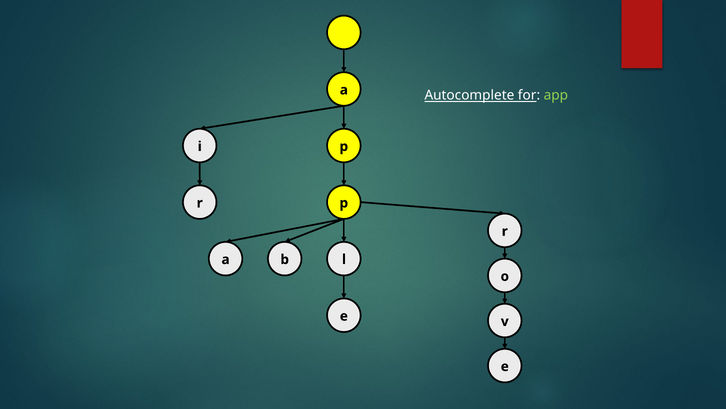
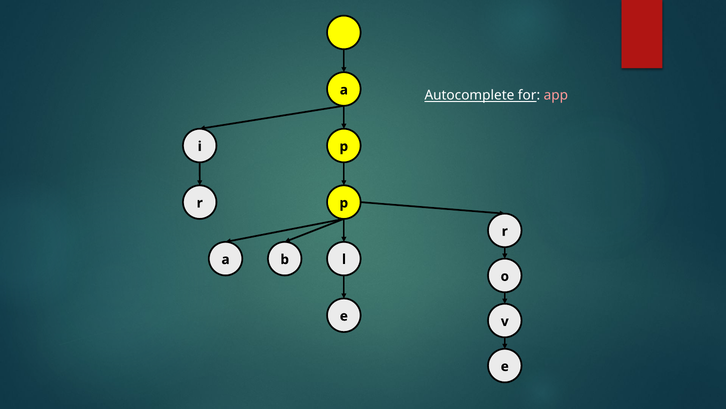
app colour: light green -> pink (556, 95)
